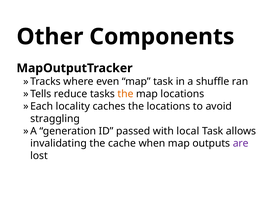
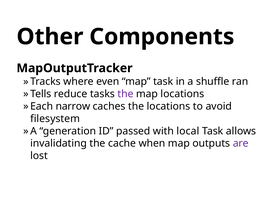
the colour: orange -> purple (126, 94)
locality: locality -> narrow (73, 106)
straggling: straggling -> filesystem (55, 119)
